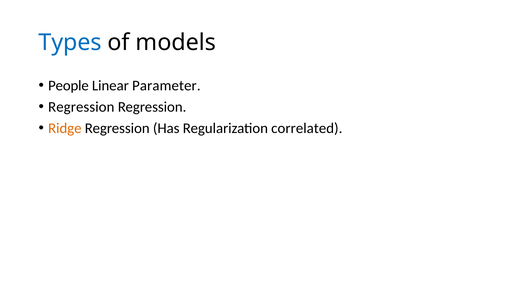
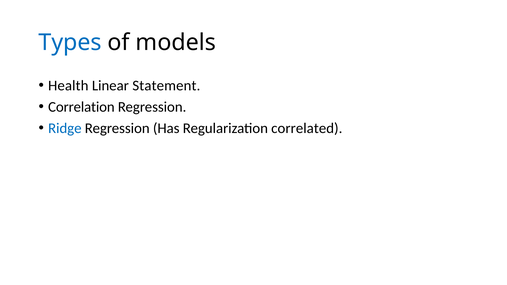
People: People -> Health (68, 86)
Parameter: Parameter -> Statement (166, 86)
Regression: Regression -> Correlation (81, 107)
Ridge colour: orange -> blue (65, 128)
